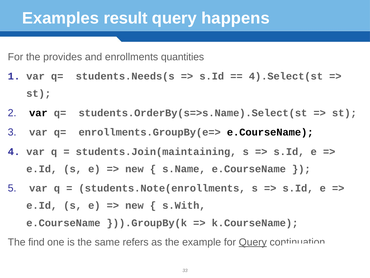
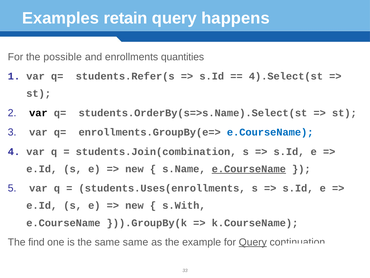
result: result -> retain (126, 18)
provides: provides -> possible (63, 57)
students.Needs(s: students.Needs(s -> students.Refer(s (125, 76)
e.CourseName colour: black -> blue (270, 132)
students.Join(maintaining: students.Join(maintaining -> students.Join(combination (156, 151)
e.CourseName underline: none -> present (249, 169)
students.Note(enrollments: students.Note(enrollments -> students.Uses(enrollments (162, 188)
same refers: refers -> same (136, 242)
